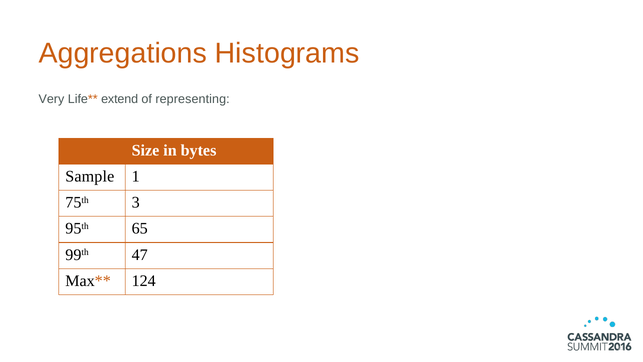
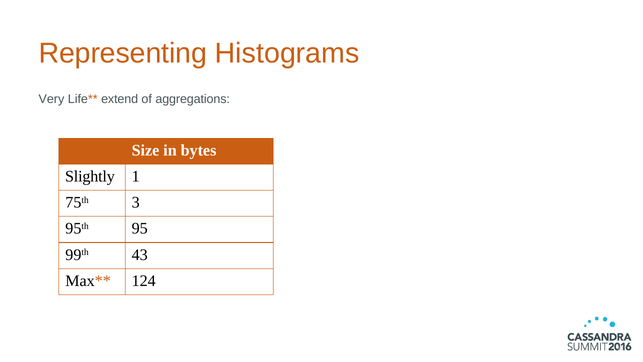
Aggregations: Aggregations -> Representing (123, 53)
representing: representing -> aggregations (193, 99)
Sample: Sample -> Slightly (90, 176)
65: 65 -> 95 (140, 228)
47: 47 -> 43 (140, 255)
